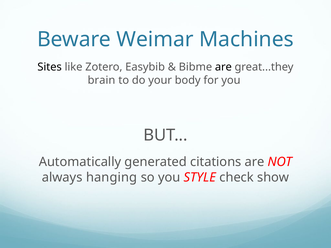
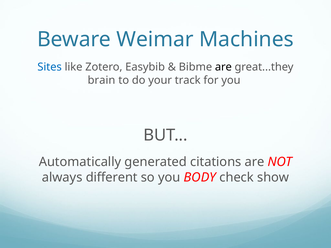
Sites colour: black -> blue (50, 67)
body: body -> track (188, 80)
hanging: hanging -> different (112, 177)
STYLE: STYLE -> BODY (200, 177)
